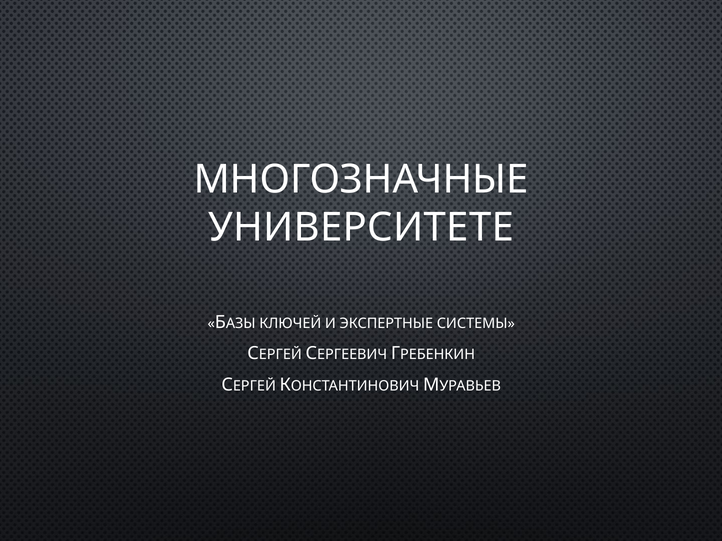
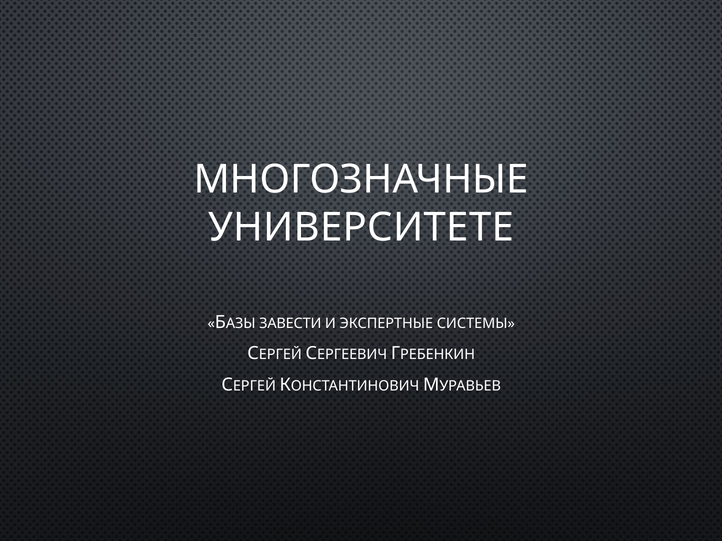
КЛЮЧЕЙ: КЛЮЧЕЙ -> ЗАВЕСТИ (290, 324)
